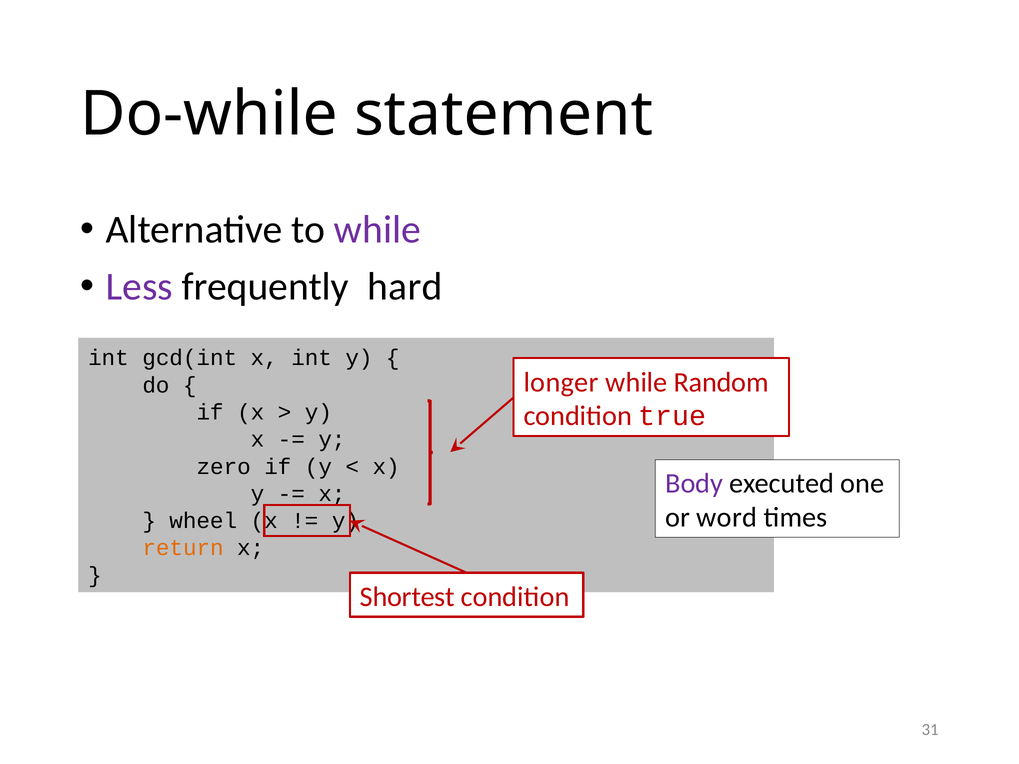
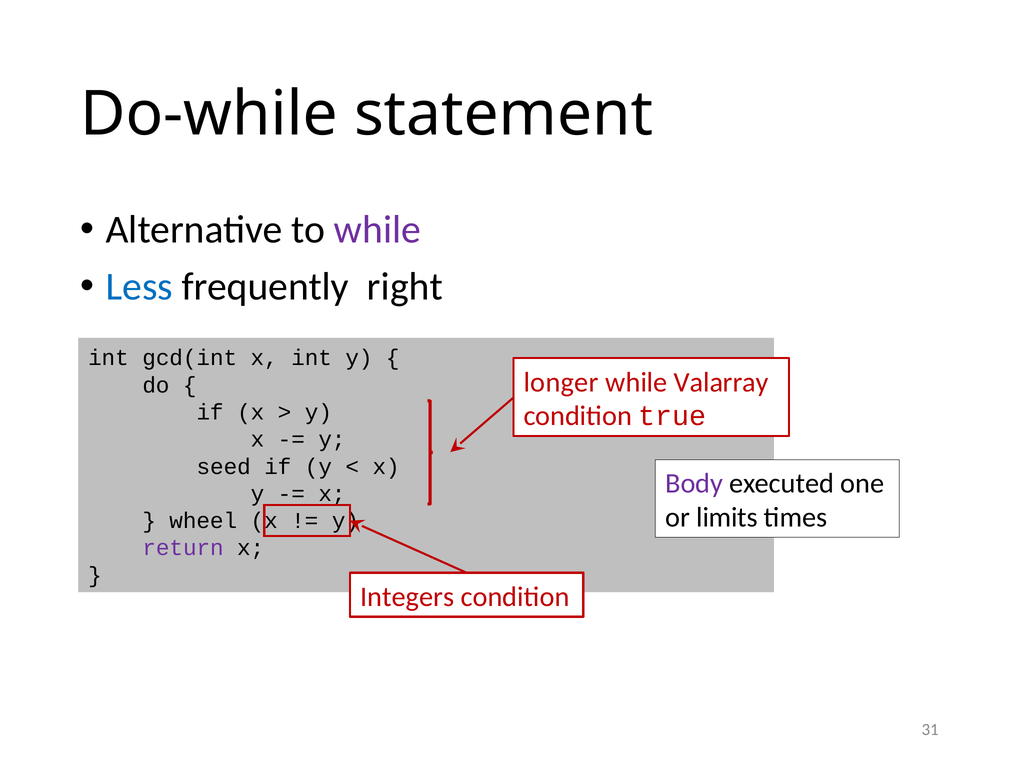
Less colour: purple -> blue (139, 287)
hard: hard -> right (405, 287)
Random: Random -> Valarray (721, 382)
zero: zero -> seed (224, 467)
word: word -> limits (727, 518)
return colour: orange -> purple (183, 548)
Shortest: Shortest -> Integers (407, 597)
